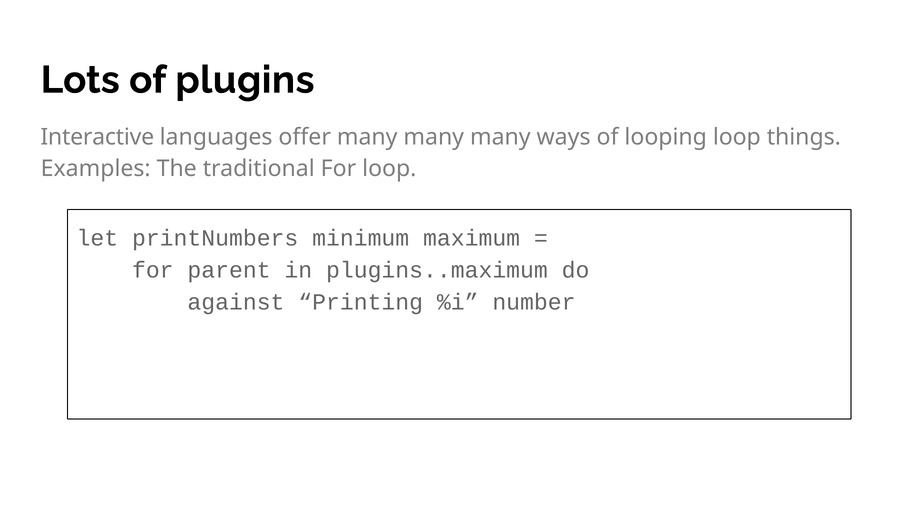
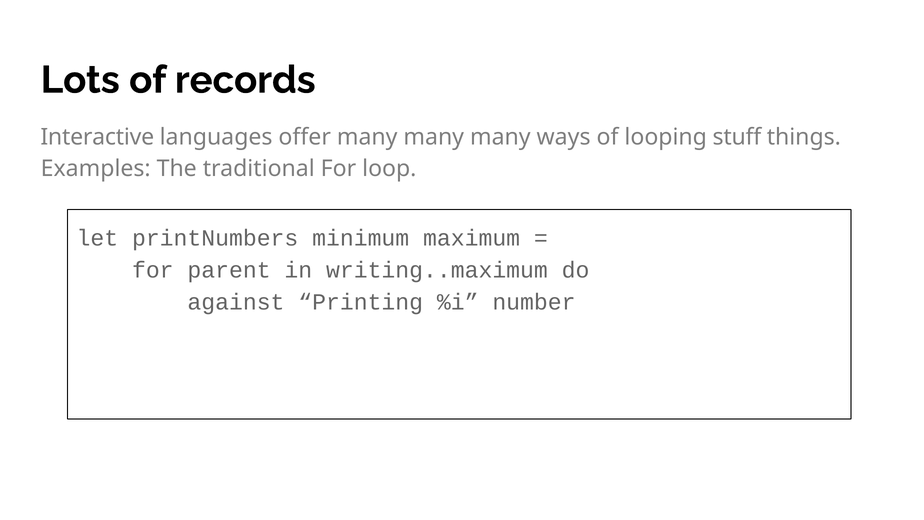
plugins: plugins -> records (245, 80)
looping loop: loop -> stuff (737, 137)
plugins..maximum: plugins..maximum -> writing..maximum (437, 270)
